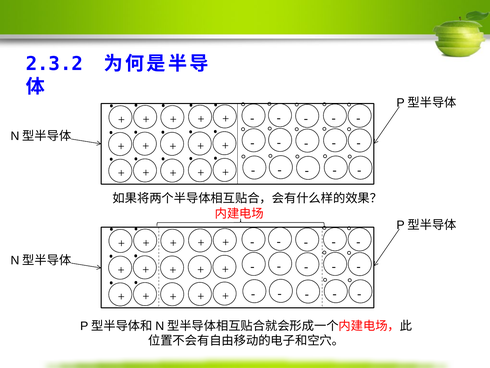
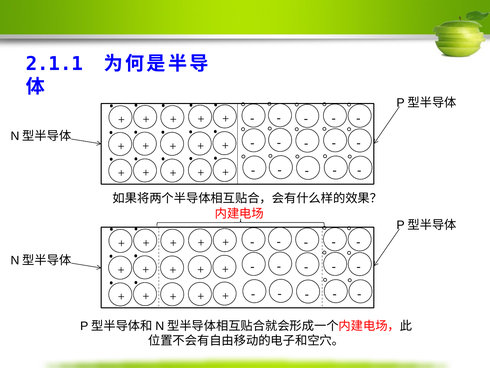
2.3.2: 2.3.2 -> 2.1.1 (54, 64)
